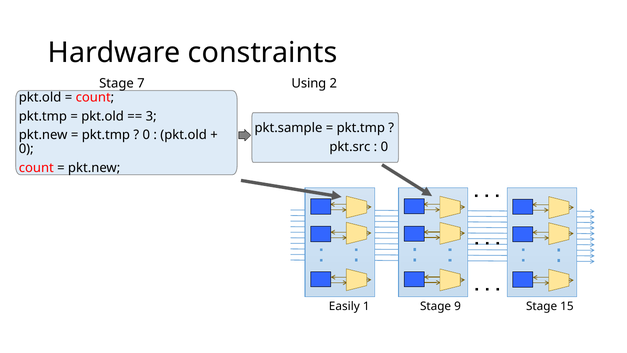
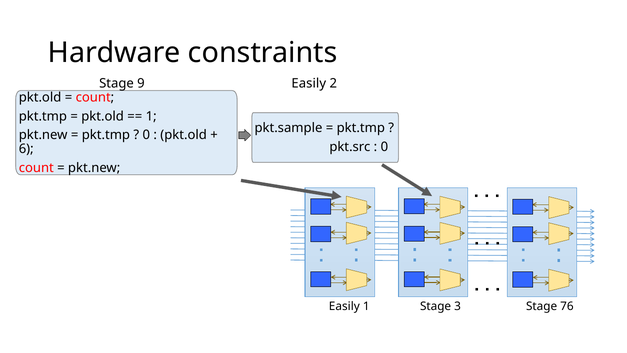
Using: Using -> Easily (309, 83)
7: 7 -> 9 (141, 83)
3: 3 -> 1 (151, 116)
0: 0 -> 6 (26, 149)
9: 9 -> 3 (458, 306)
15: 15 -> 76 (567, 306)
